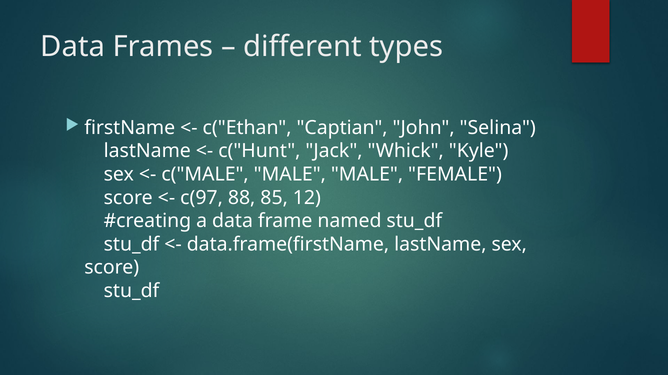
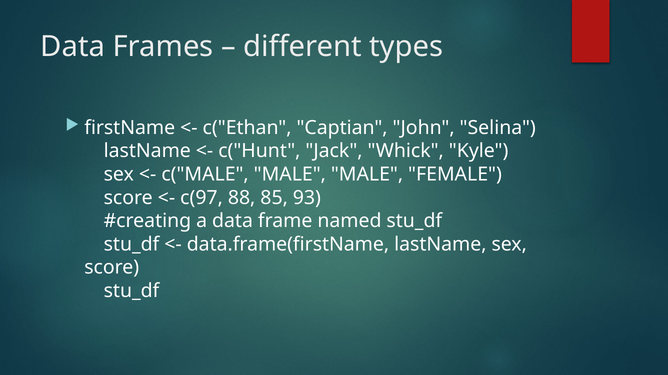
12: 12 -> 93 (307, 198)
